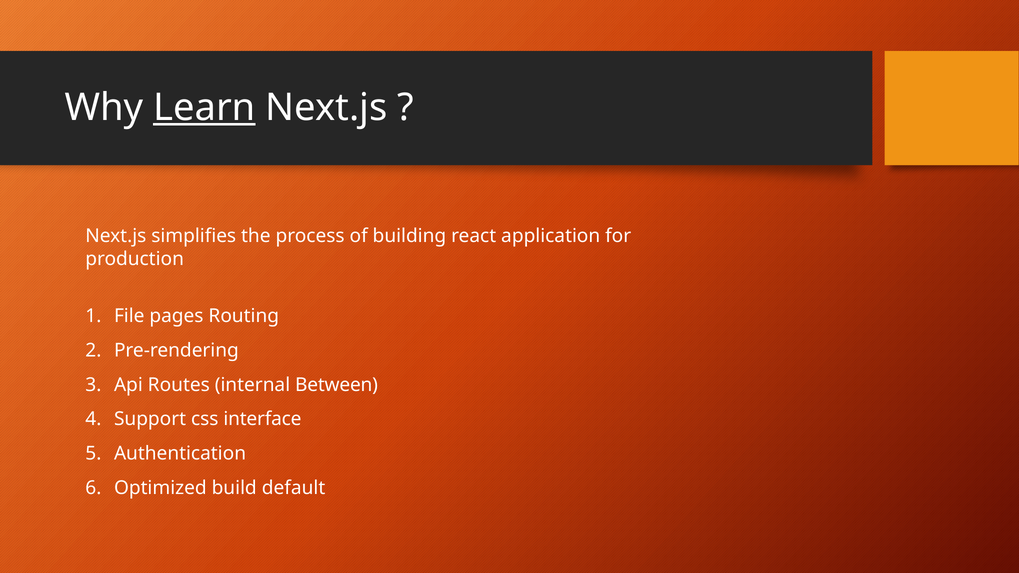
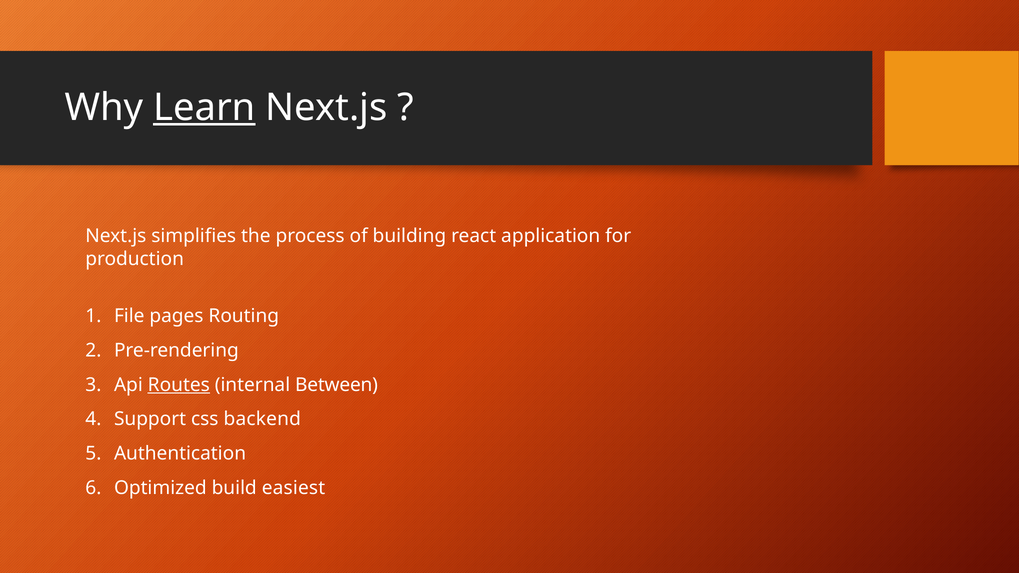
Routes underline: none -> present (179, 385)
interface: interface -> backend (262, 419)
default: default -> easiest (293, 488)
